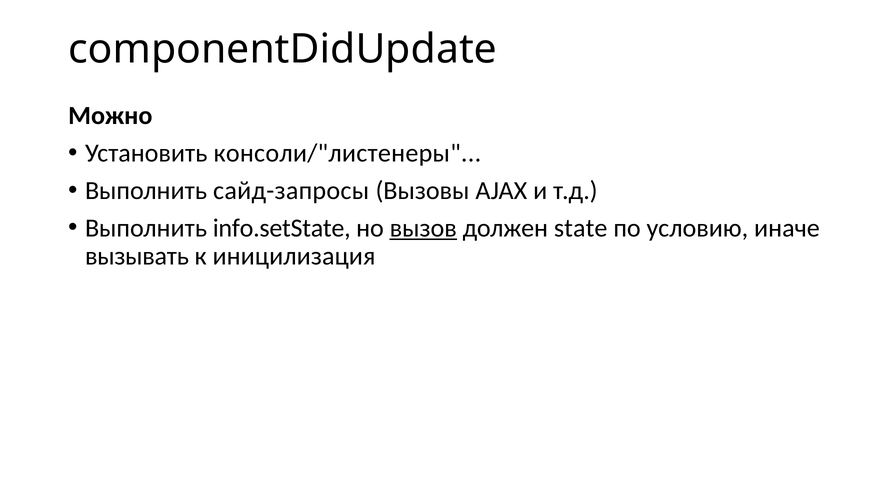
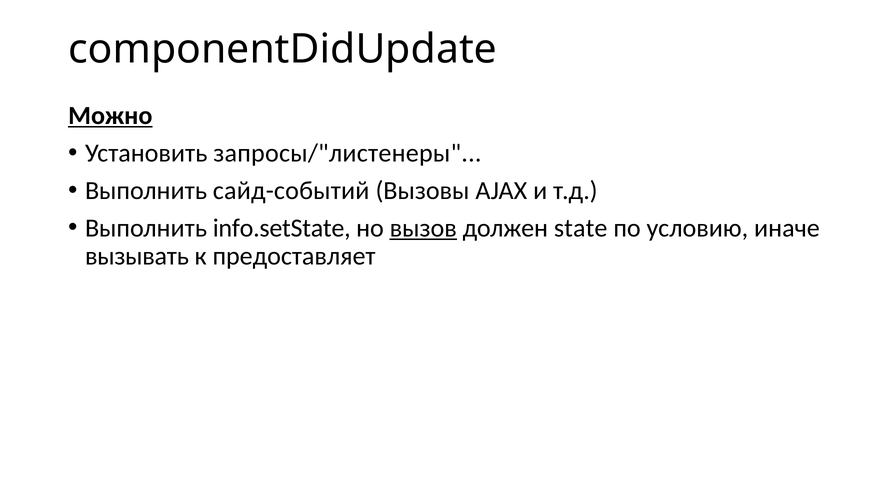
Можно underline: none -> present (110, 116)
консоли/"листенеры: консоли/"листенеры -> запросы/"листенеры (347, 153)
сайд-запросы: сайд-запросы -> сайд-событий (291, 191)
иницилизация: иницилизация -> предоставляет (294, 256)
